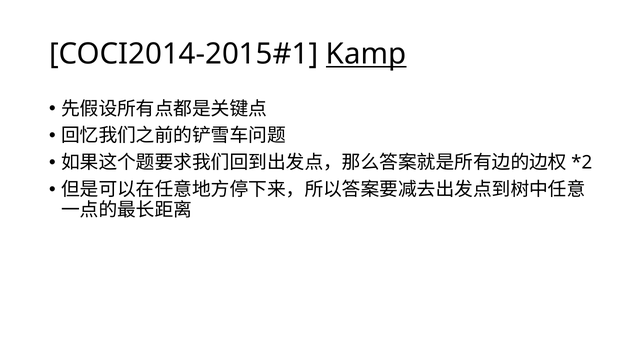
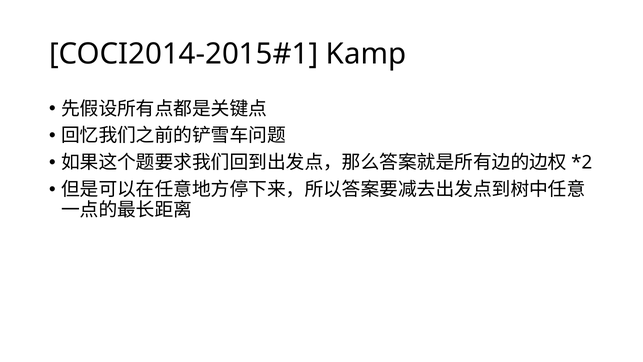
Kamp underline: present -> none (366, 54)
